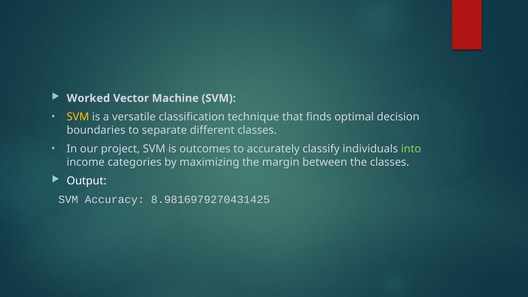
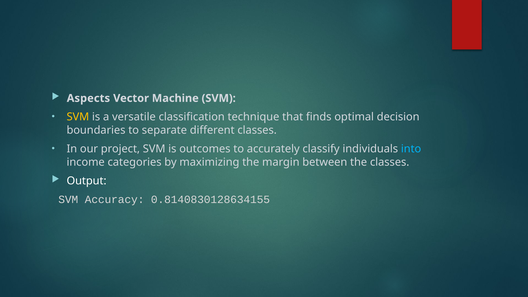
Worked: Worked -> Aspects (88, 98)
into colour: light green -> light blue (411, 149)
8.9816979270431425: 8.9816979270431425 -> 0.8140830128634155 (210, 200)
